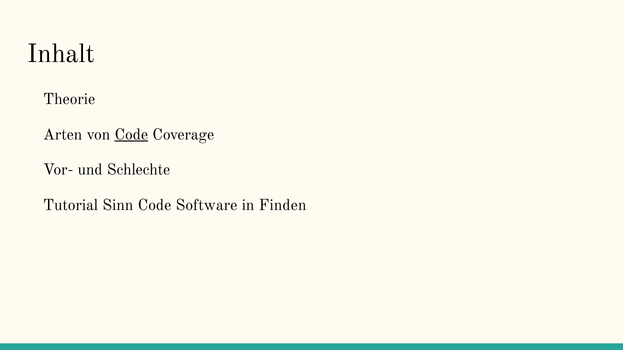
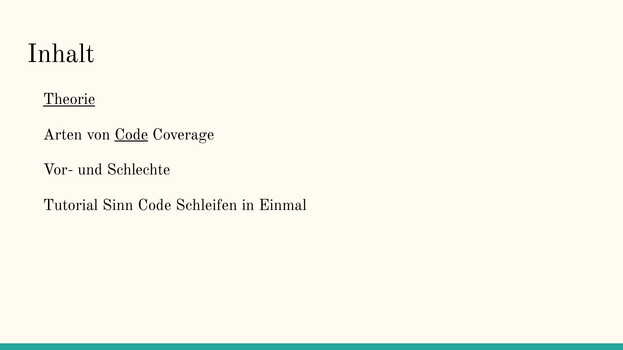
Theorie underline: none -> present (69, 99)
Software: Software -> Schleifen (207, 205)
Finden: Finden -> Einmal (283, 205)
